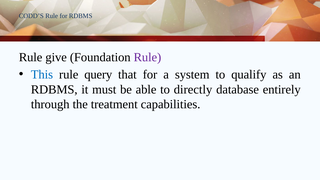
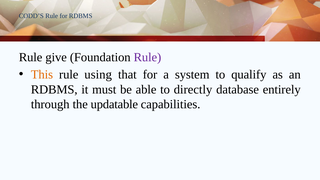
This colour: blue -> orange (42, 75)
query: query -> using (98, 75)
treatment: treatment -> updatable (114, 104)
